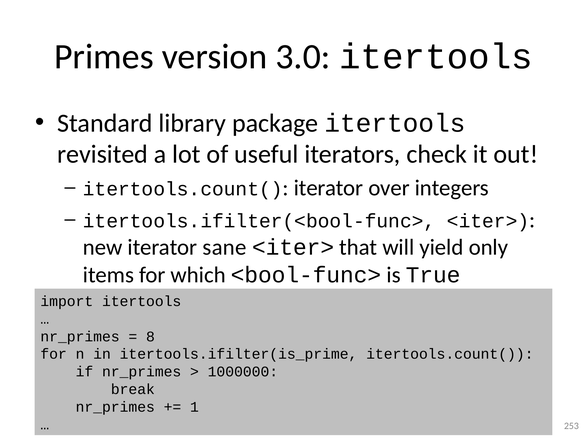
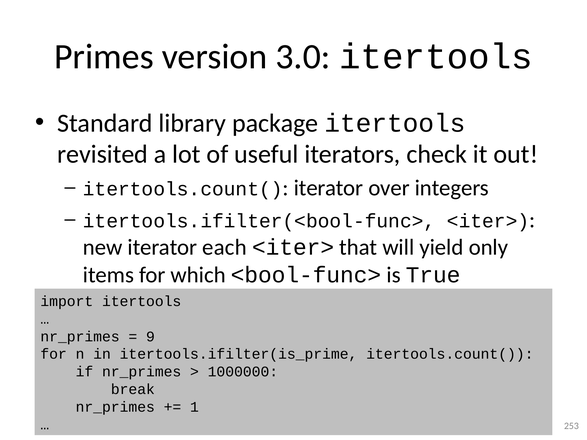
sane: sane -> each (224, 248)
8: 8 -> 9 (150, 337)
